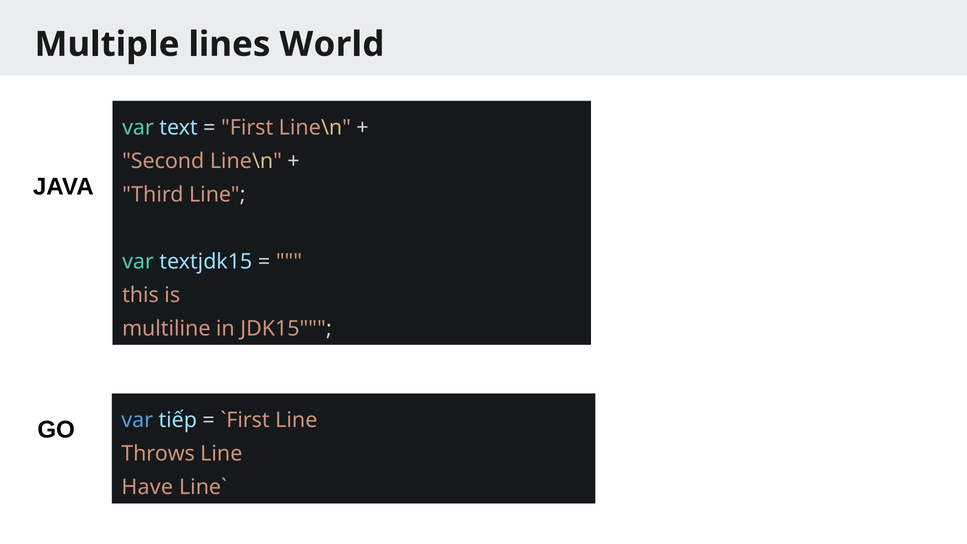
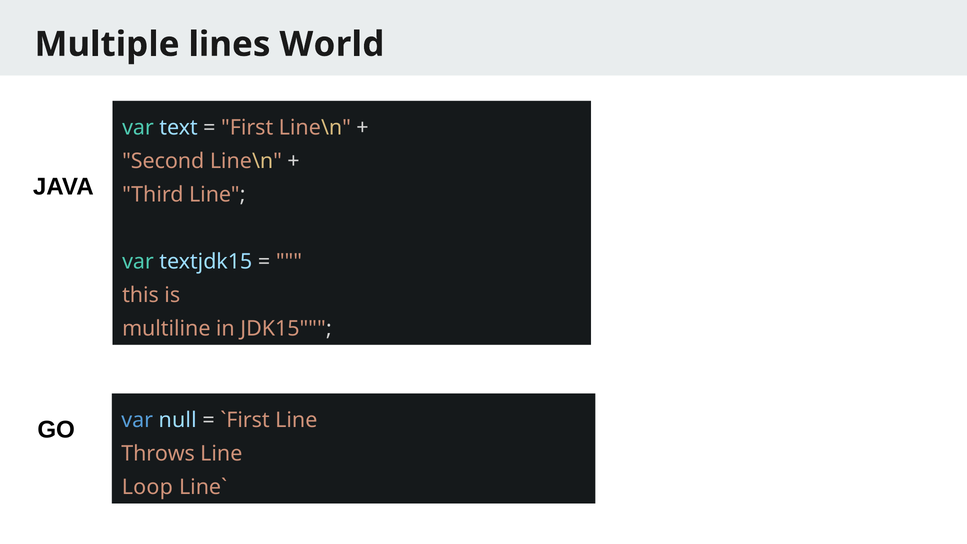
tiếp: tiếp -> null (178, 420)
Have: Have -> Loop (147, 487)
